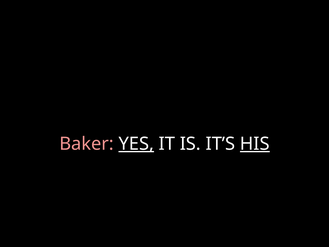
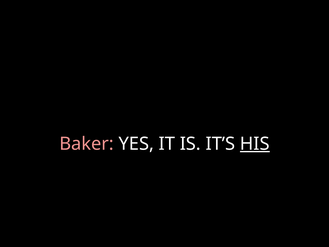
YES underline: present -> none (136, 144)
